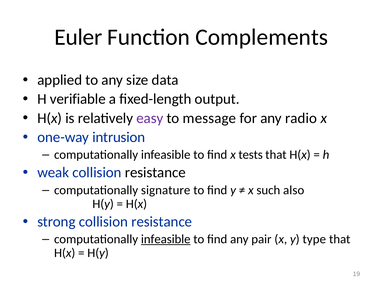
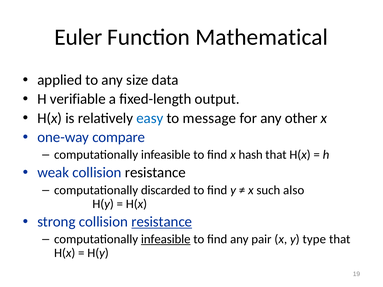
Complements: Complements -> Mathematical (262, 37)
easy colour: purple -> blue (150, 118)
radio: radio -> other (301, 118)
intrusion: intrusion -> compare (119, 137)
tests: tests -> hash (251, 155)
signature: signature -> discarded (166, 190)
resistance underline: none -> present (162, 222)
